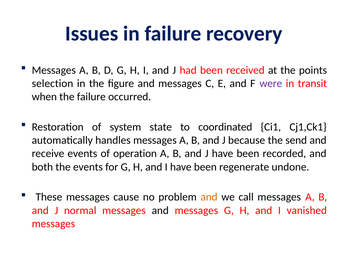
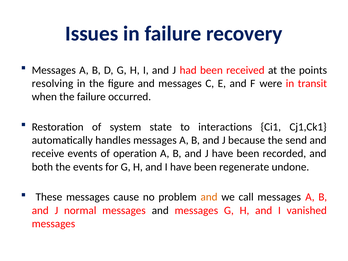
selection: selection -> resolving (53, 83)
were colour: purple -> black (271, 83)
coordinated: coordinated -> interactions (225, 127)
